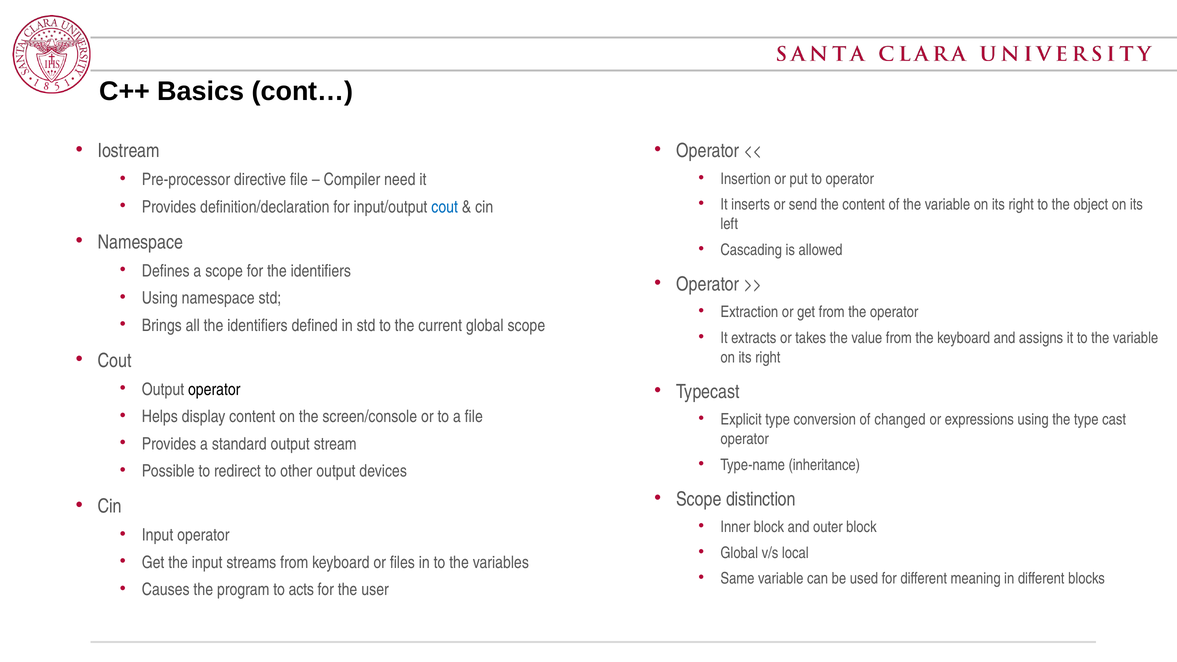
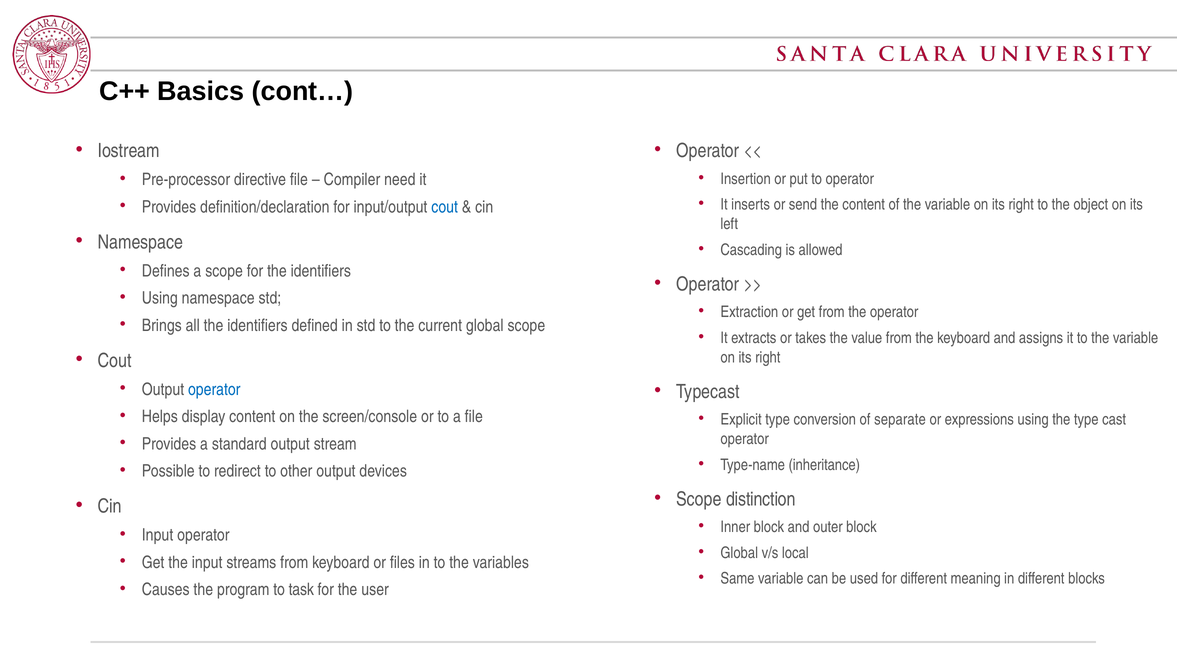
operator colour: black -> blue (214, 389)
changed: changed -> separate (900, 420)
acts: acts -> task (301, 590)
